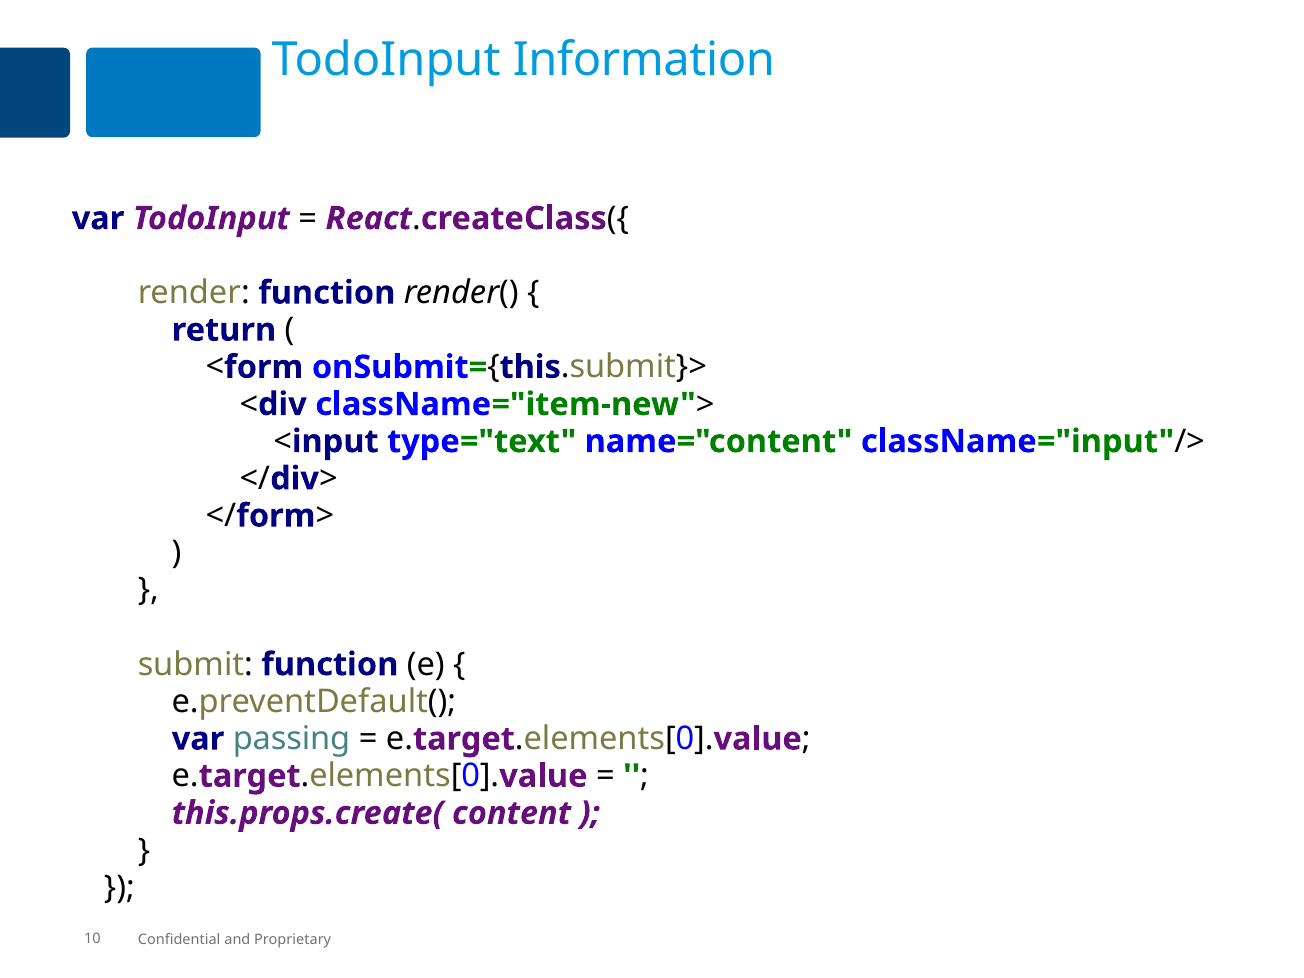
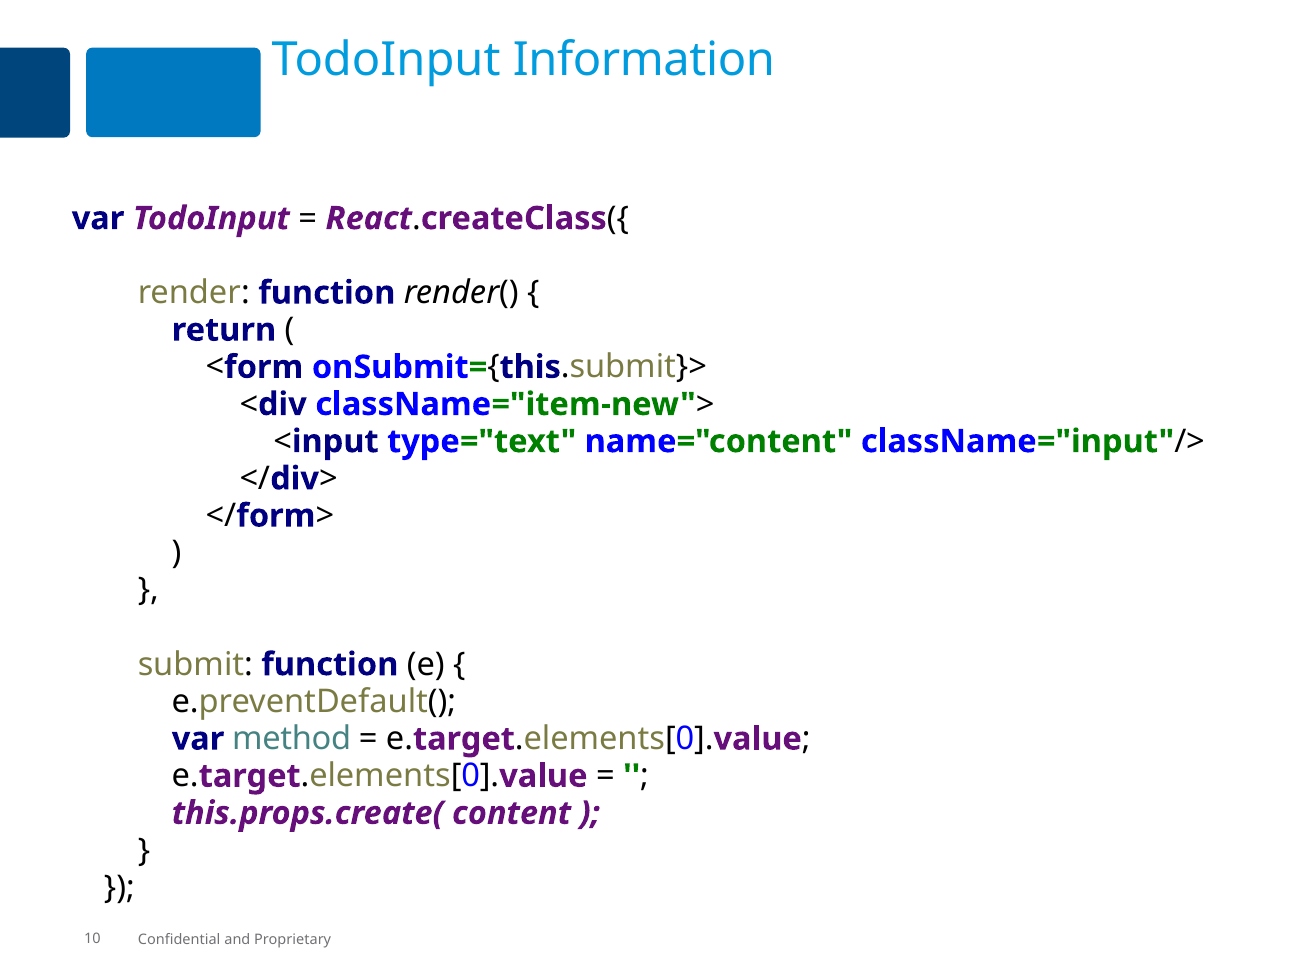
passing: passing -> method (292, 739)
